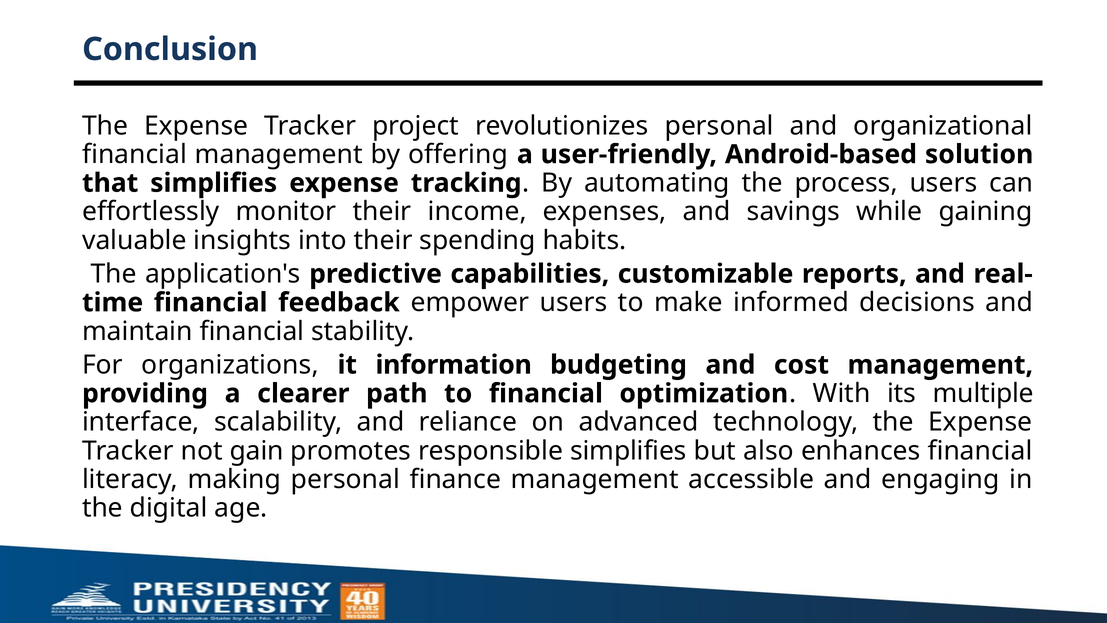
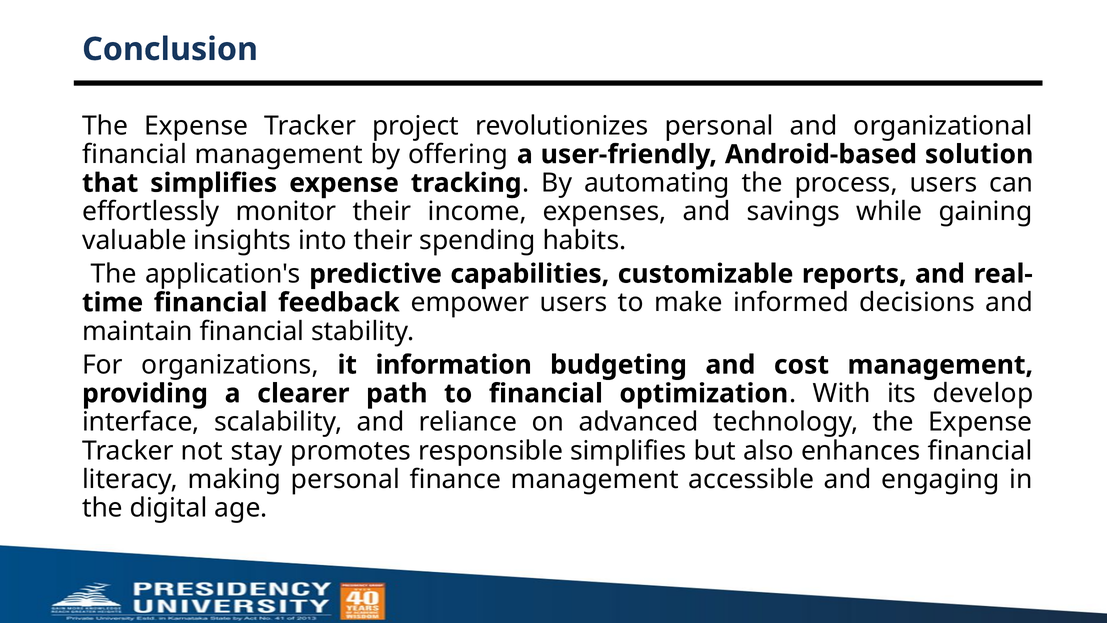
multiple: multiple -> develop (983, 393)
gain: gain -> stay (256, 451)
